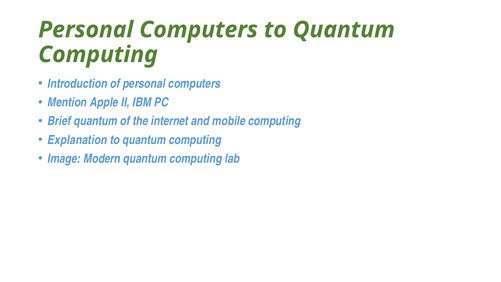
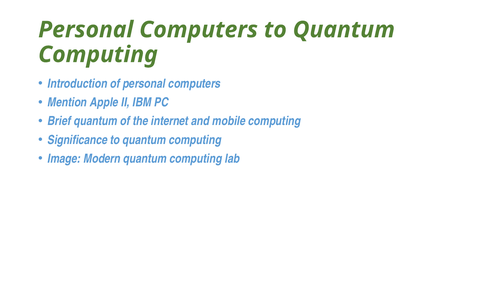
Explanation: Explanation -> Significance (77, 140)
